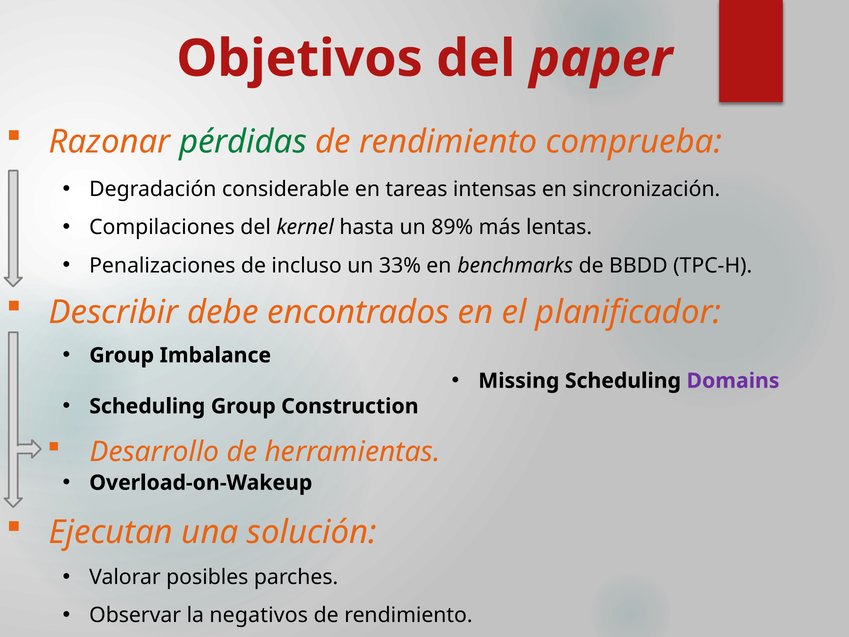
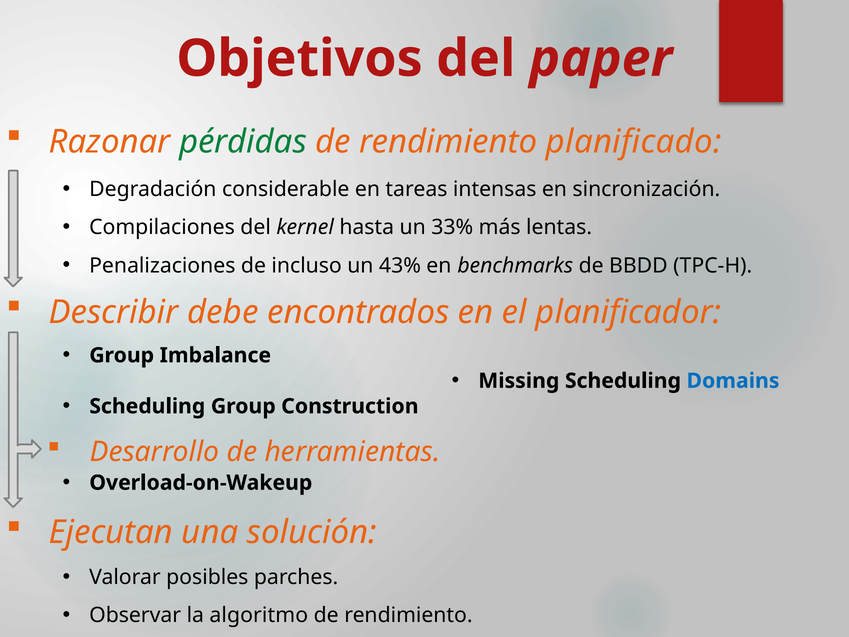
comprueba: comprueba -> planificado (634, 142)
89%: 89% -> 33% (452, 227)
33%: 33% -> 43% (400, 266)
Domains colour: purple -> blue (733, 381)
negativos: negativos -> algoritmo (259, 615)
